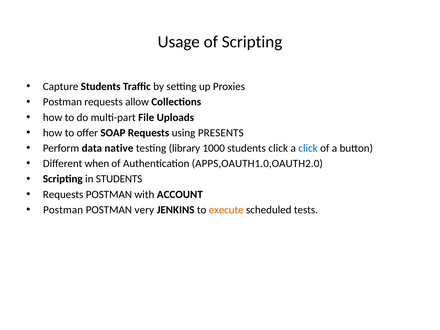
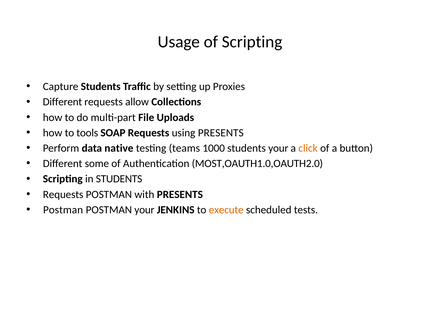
Postman: Postman -> Different (62, 102)
offer: offer -> tools (87, 133)
library: library -> teams (184, 148)
students click: click -> your (278, 148)
click colour: blue -> orange (308, 148)
when: when -> some (97, 164)
APPS,OAUTH1.0,OAUTH2.0: APPS,OAUTH1.0,OAUTH2.0 -> MOST,OAUTH1.0,OAUTH2.0 (257, 164)
with ACCOUNT: ACCOUNT -> PRESENTS (180, 194)
POSTMAN very: very -> your (144, 210)
